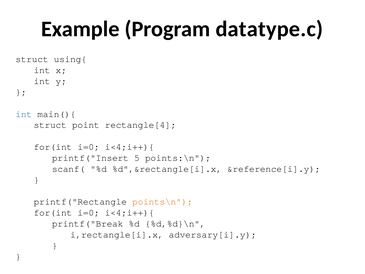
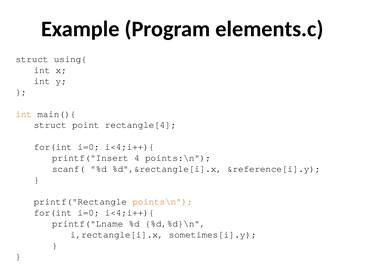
datatype.c: datatype.c -> elements.c (269, 29)
int colour: blue -> orange (24, 114)
5: 5 -> 4 (137, 158)
printf("Break: printf("Break -> printf("Lname (88, 223)
adversary[i].y: adversary[i].y -> sometimes[i].y (213, 234)
